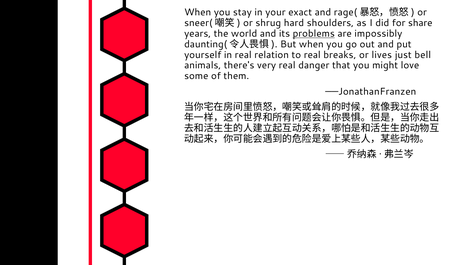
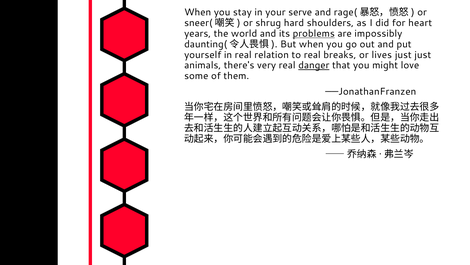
exact: exact -> serve (300, 12)
share: share -> heart (420, 23)
just bell: bell -> just (423, 55)
danger underline: none -> present (314, 65)
